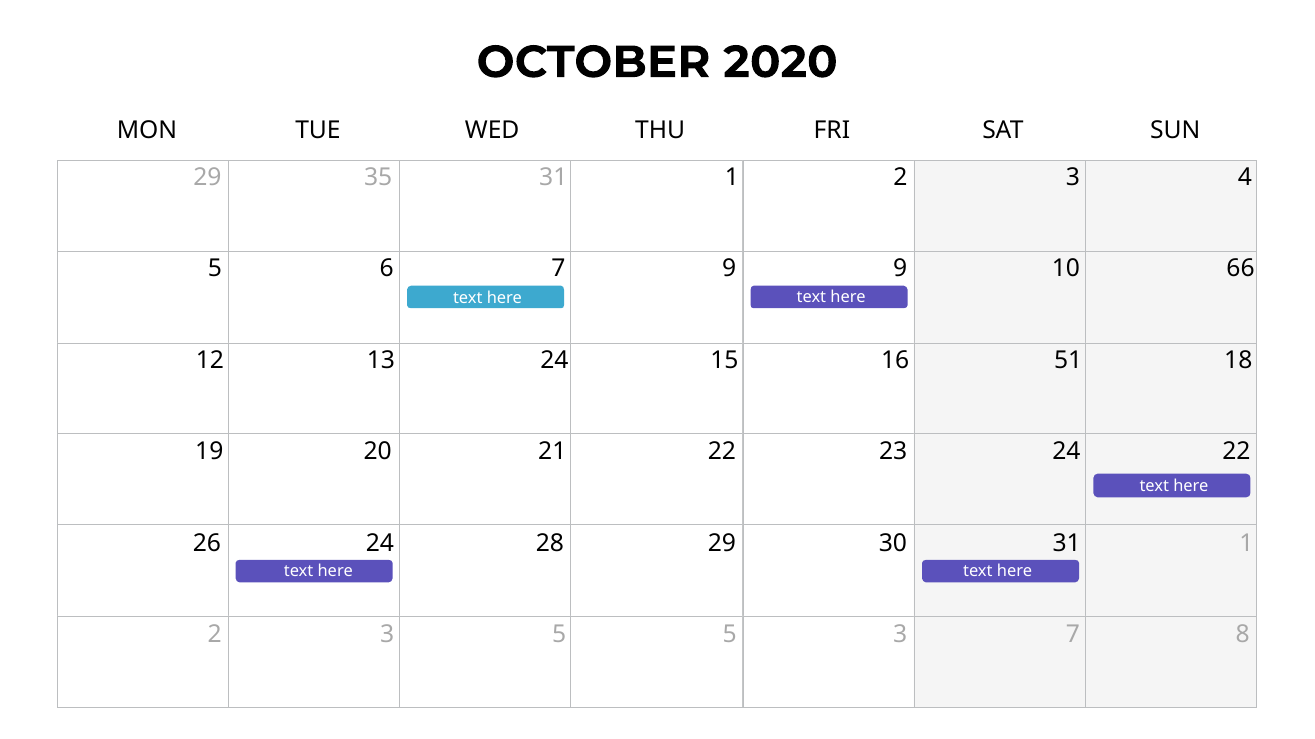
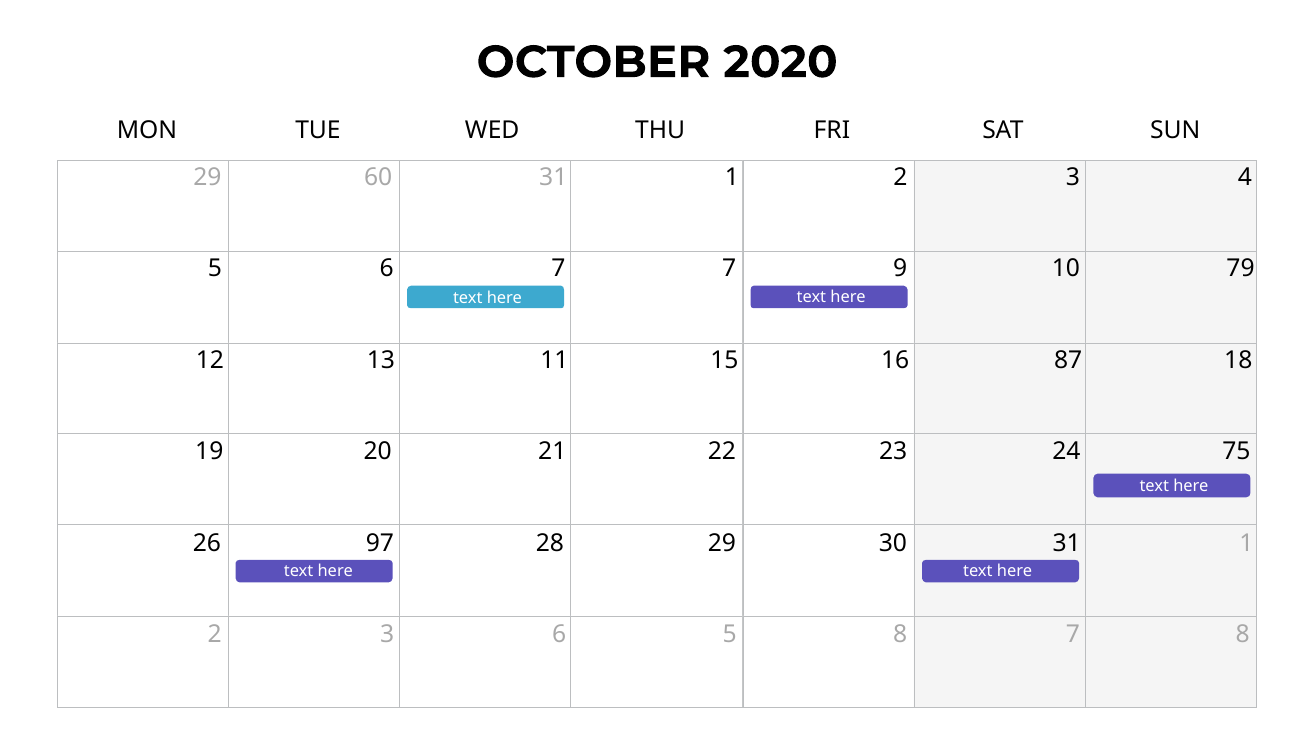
35: 35 -> 60 (378, 178)
7 9: 9 -> 7 (729, 268)
66: 66 -> 79 (1241, 268)
13 24: 24 -> 11 (554, 361)
51: 51 -> 87 (1068, 361)
24 22: 22 -> 75 (1236, 452)
26 24: 24 -> 97 (380, 544)
3 5: 5 -> 6 (559, 635)
5 3: 3 -> 8 (900, 635)
